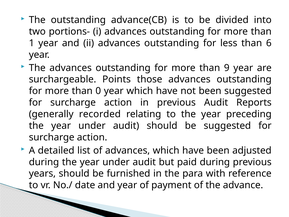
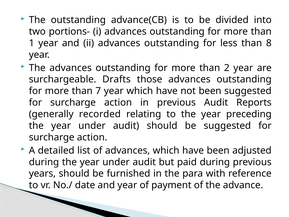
6: 6 -> 8 (269, 43)
9: 9 -> 2 (227, 68)
Points: Points -> Drafts (117, 79)
0: 0 -> 7 (98, 91)
